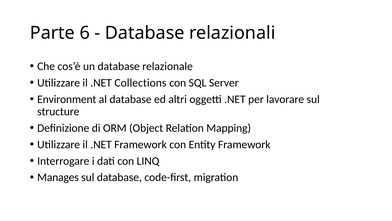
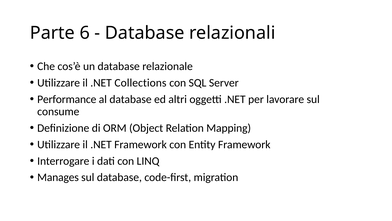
Environment: Environment -> Performance (67, 99)
structure: structure -> consume (58, 111)
